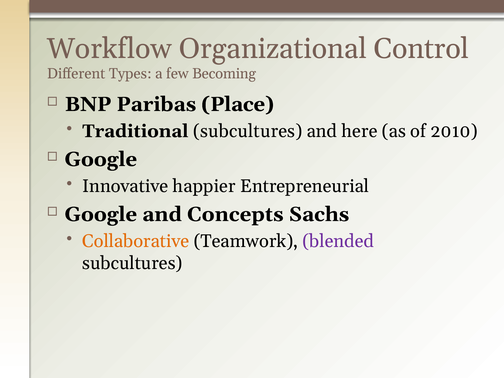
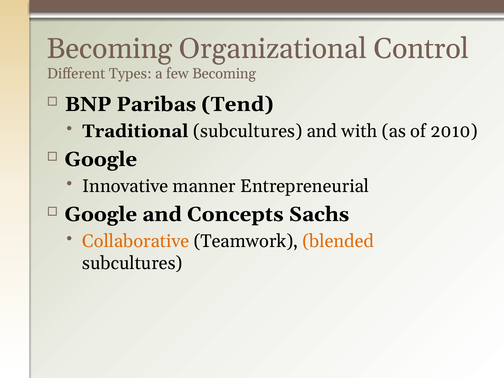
Workflow: Workflow -> Becoming (110, 49)
Place: Place -> Tend (237, 104)
here: here -> with (360, 131)
happier: happier -> manner (204, 186)
blended colour: purple -> orange (338, 241)
